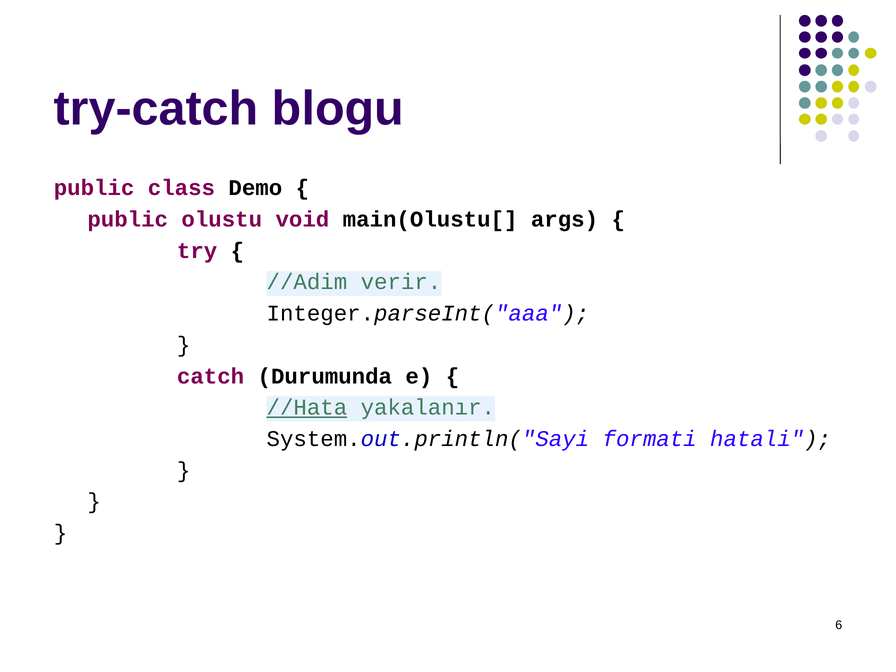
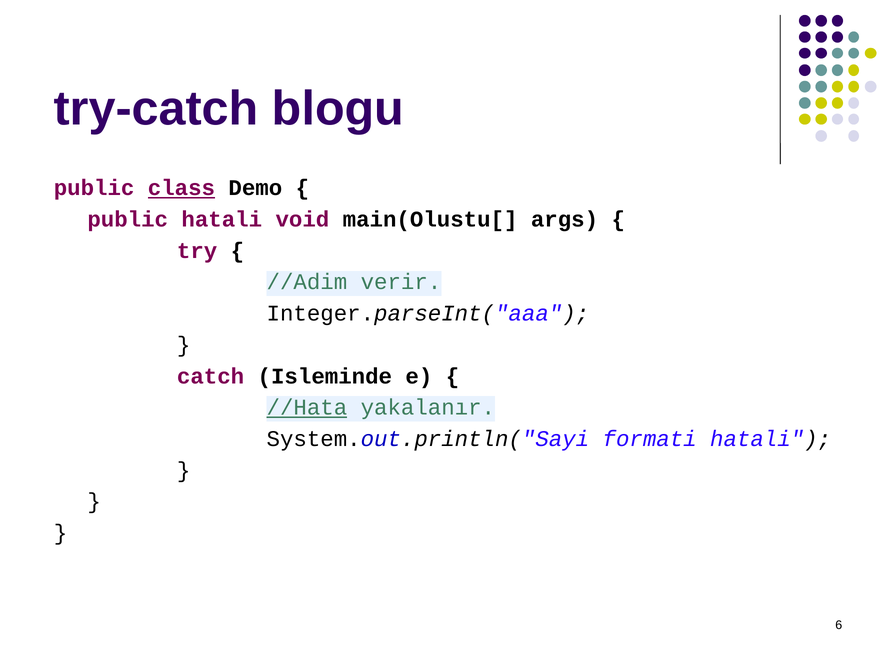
class underline: none -> present (181, 188)
public olustu: olustu -> hatali (222, 219)
Durumunda: Durumunda -> Isleminde (325, 376)
